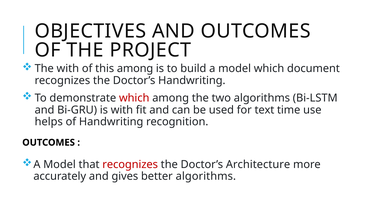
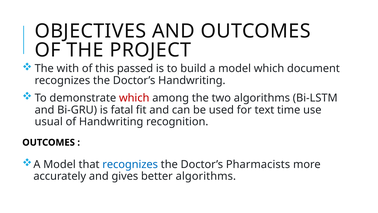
this among: among -> passed (135, 68)
is with: with -> fatal (122, 110)
helps: helps -> usual (49, 122)
recognizes colour: red -> blue (130, 164)
Architecture: Architecture -> Pharmacists (258, 164)
